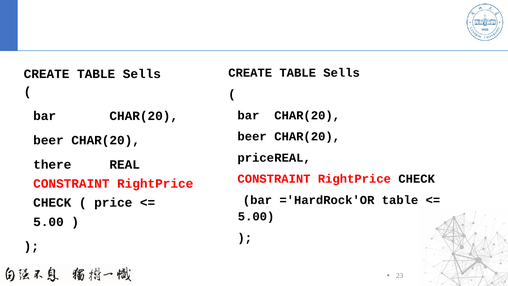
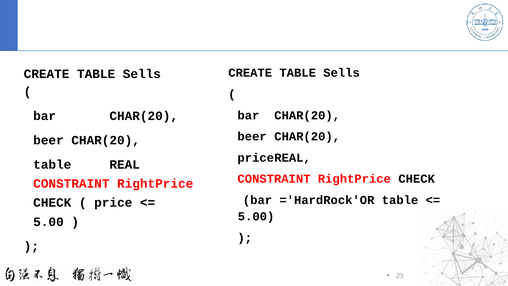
there: there -> table (52, 164)
